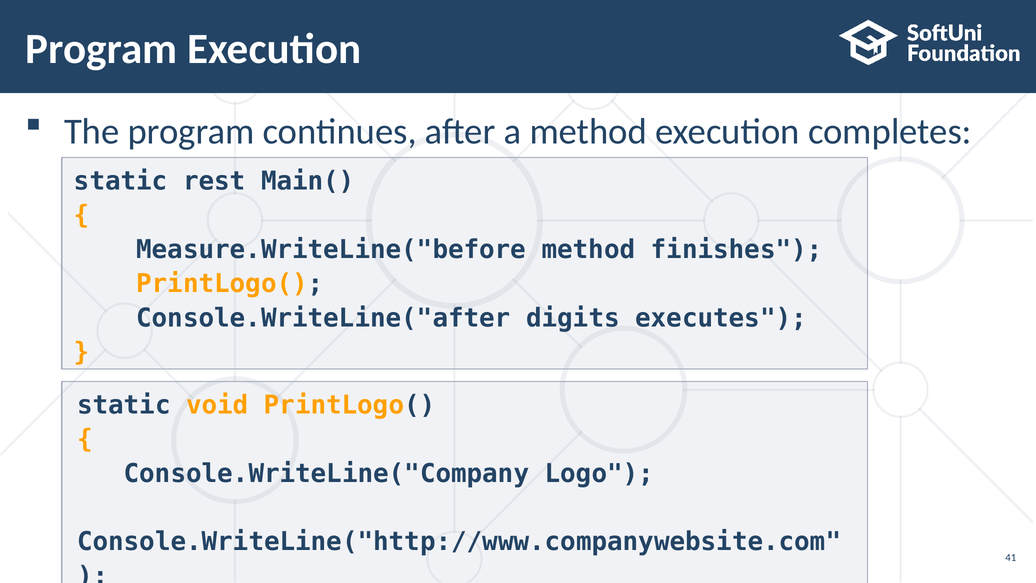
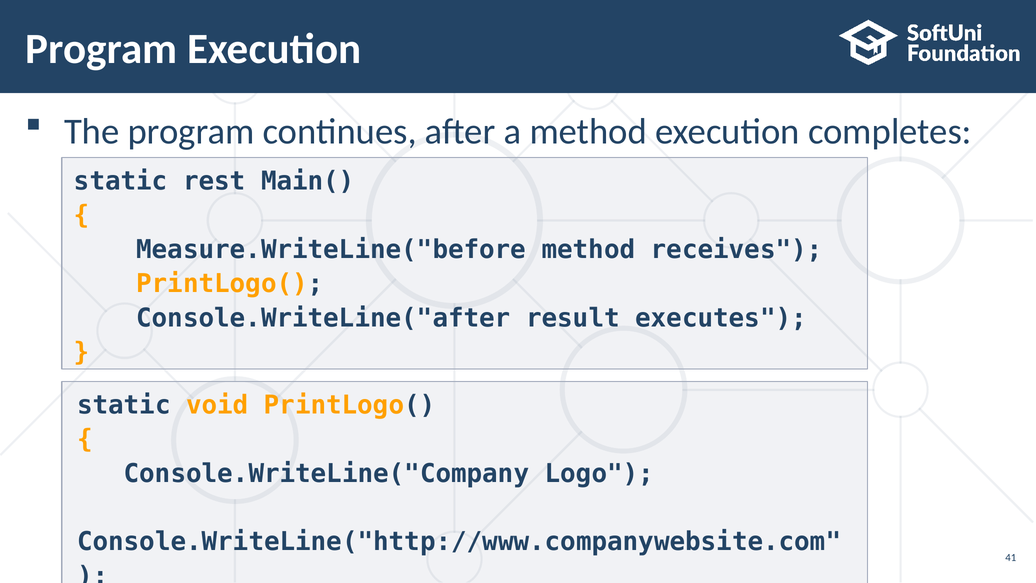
finishes: finishes -> receives (737, 250)
digits: digits -> result (573, 318)
